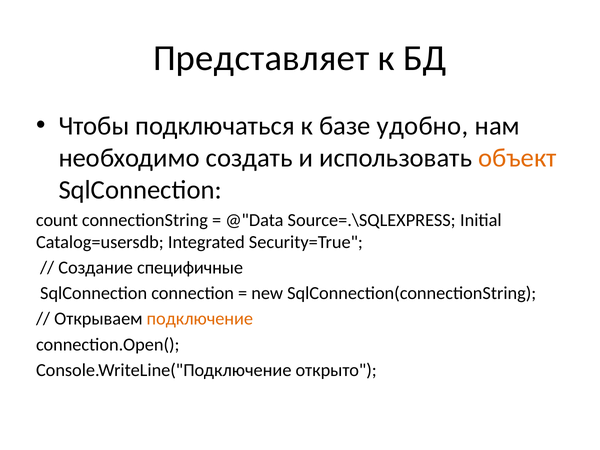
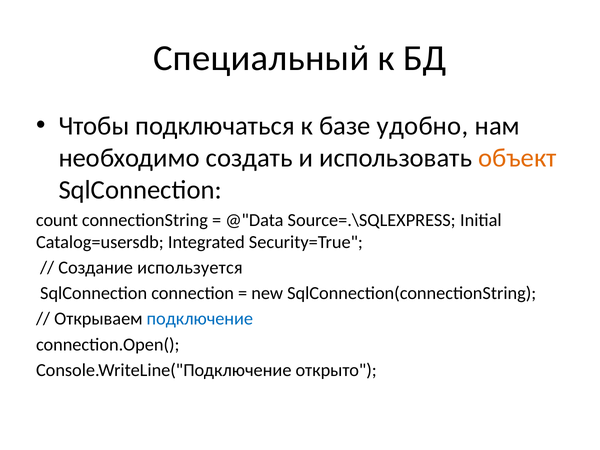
Представляет: Представляет -> Специальный (261, 58)
специфичные: специфичные -> используется (190, 268)
подключение colour: orange -> blue (200, 319)
